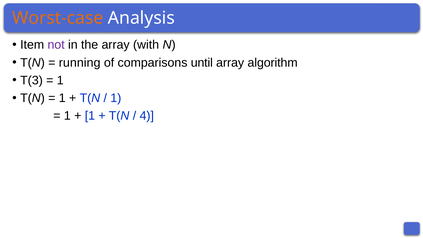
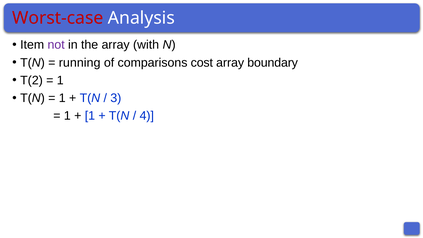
Worst-case colour: orange -> red (58, 18)
until: until -> cost (202, 63)
algorithm: algorithm -> boundary (273, 63)
T(3: T(3 -> T(2 (32, 80)
1: 1 -> 3 (116, 98)
